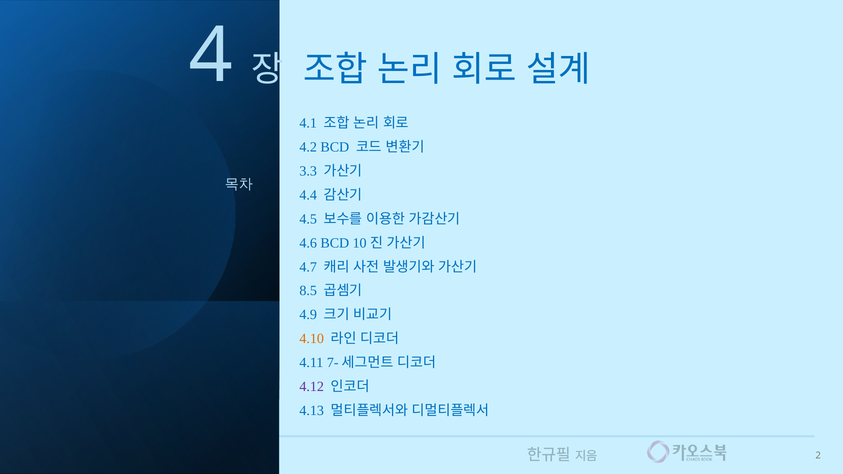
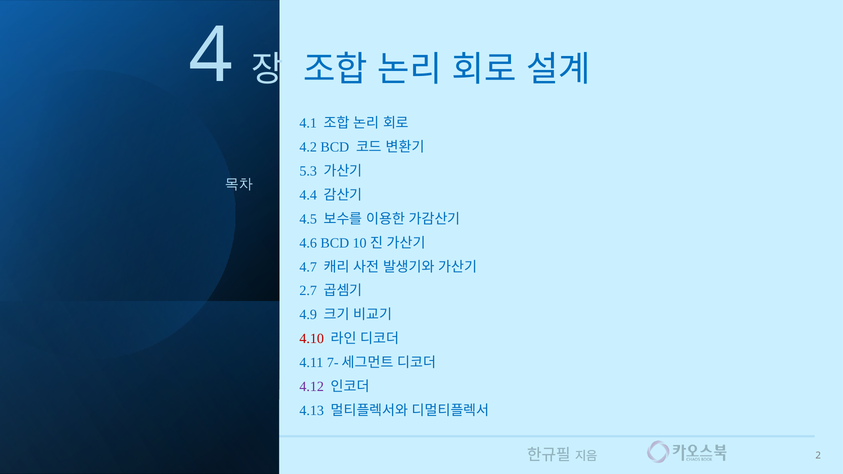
3.3: 3.3 -> 5.3 (308, 171)
8.5: 8.5 -> 2.7 (308, 291)
4.10 colour: orange -> red (312, 339)
